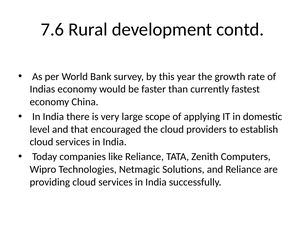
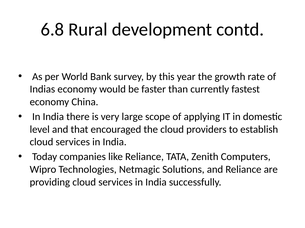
7.6: 7.6 -> 6.8 (52, 30)
